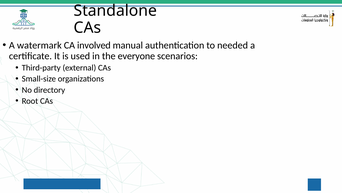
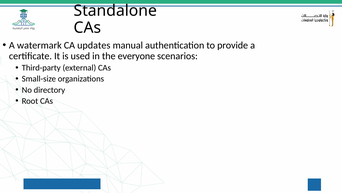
involved: involved -> updates (94, 45)
needed: needed -> provide (233, 45)
